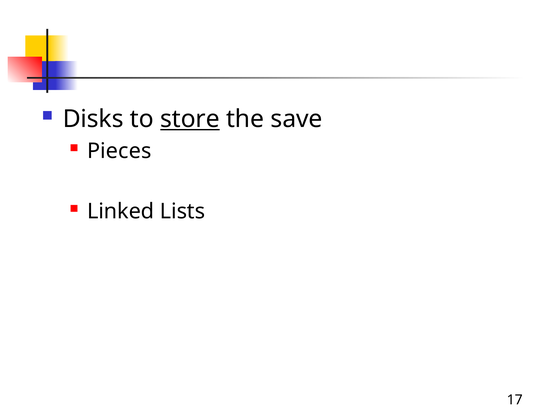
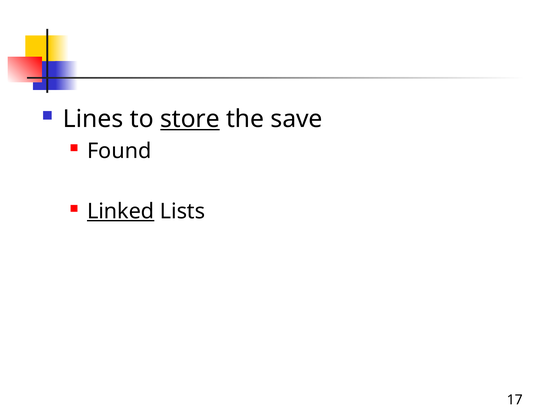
Disks: Disks -> Lines (93, 119)
Pieces: Pieces -> Found (119, 151)
Linked underline: none -> present (121, 211)
